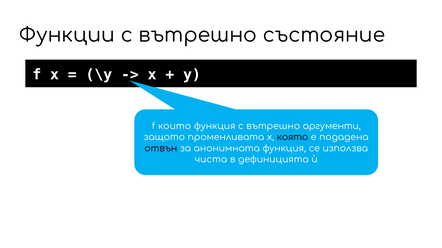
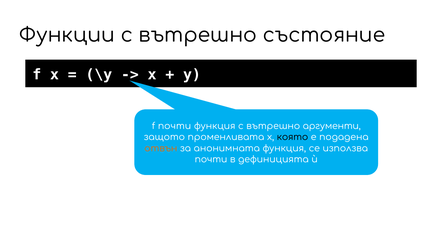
f които: които -> почти (175, 127)
отвън colour: black -> orange (161, 149)
чиста: чиста -> почти (211, 160)
